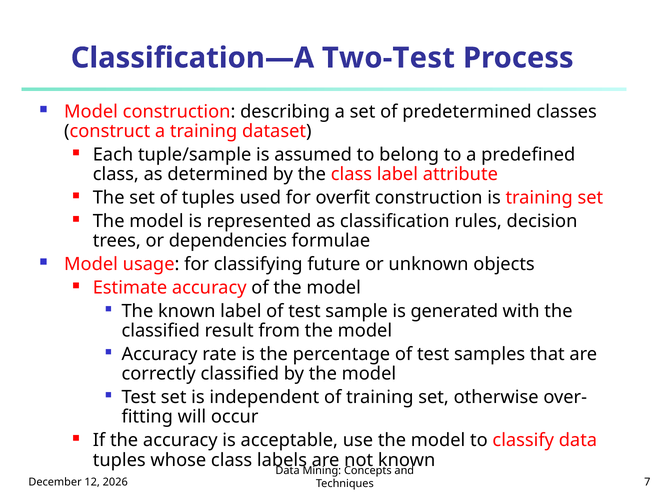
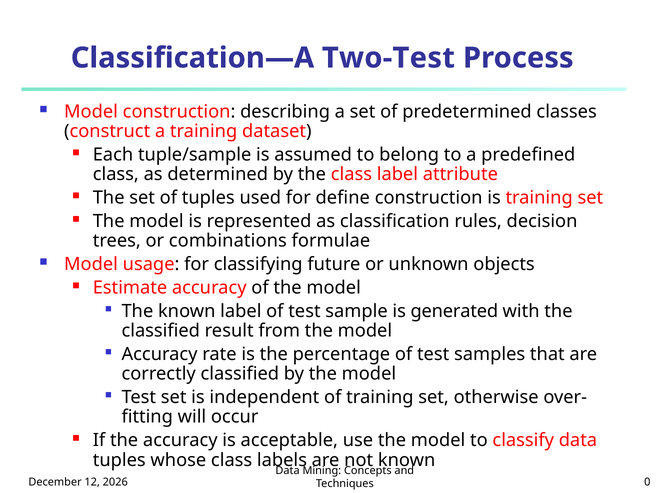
overfit: overfit -> define (343, 198)
dependencies: dependencies -> combinations (228, 241)
7: 7 -> 0 (647, 482)
